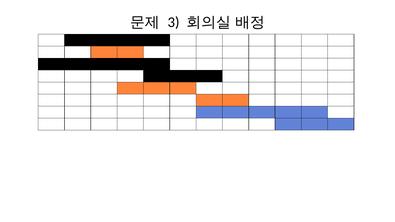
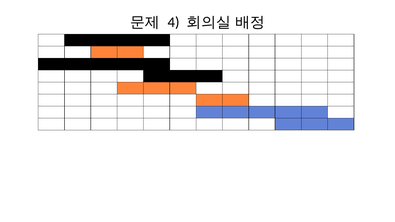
3: 3 -> 4 (174, 22)
